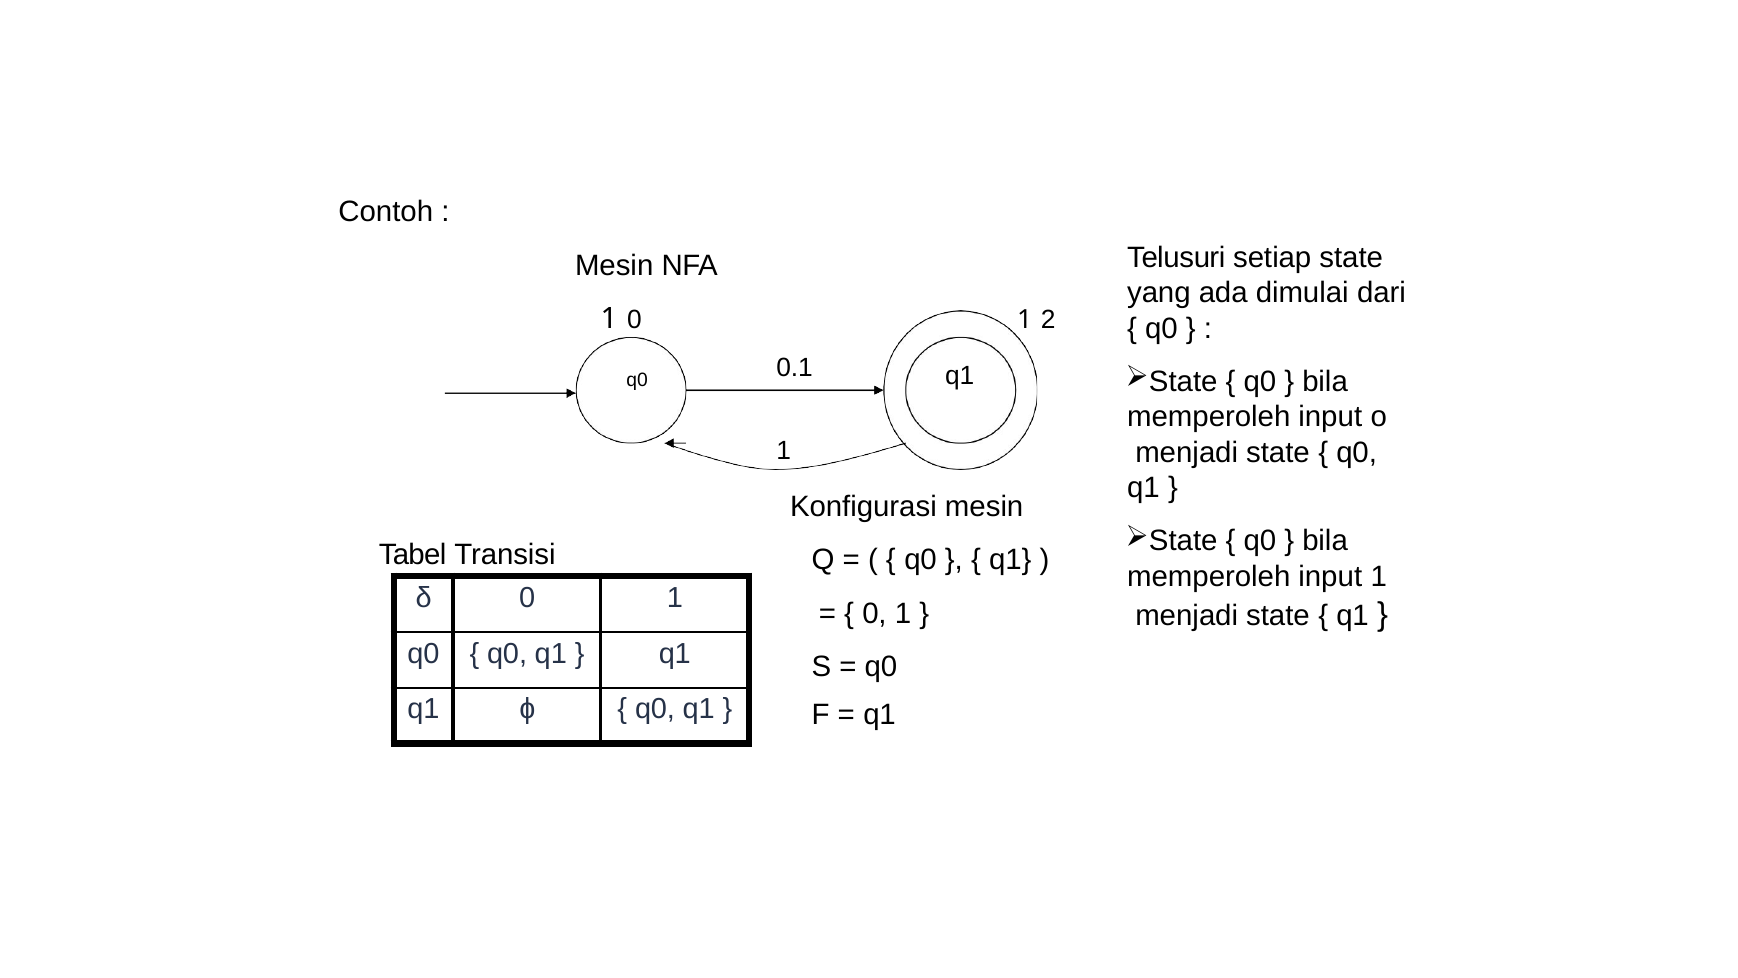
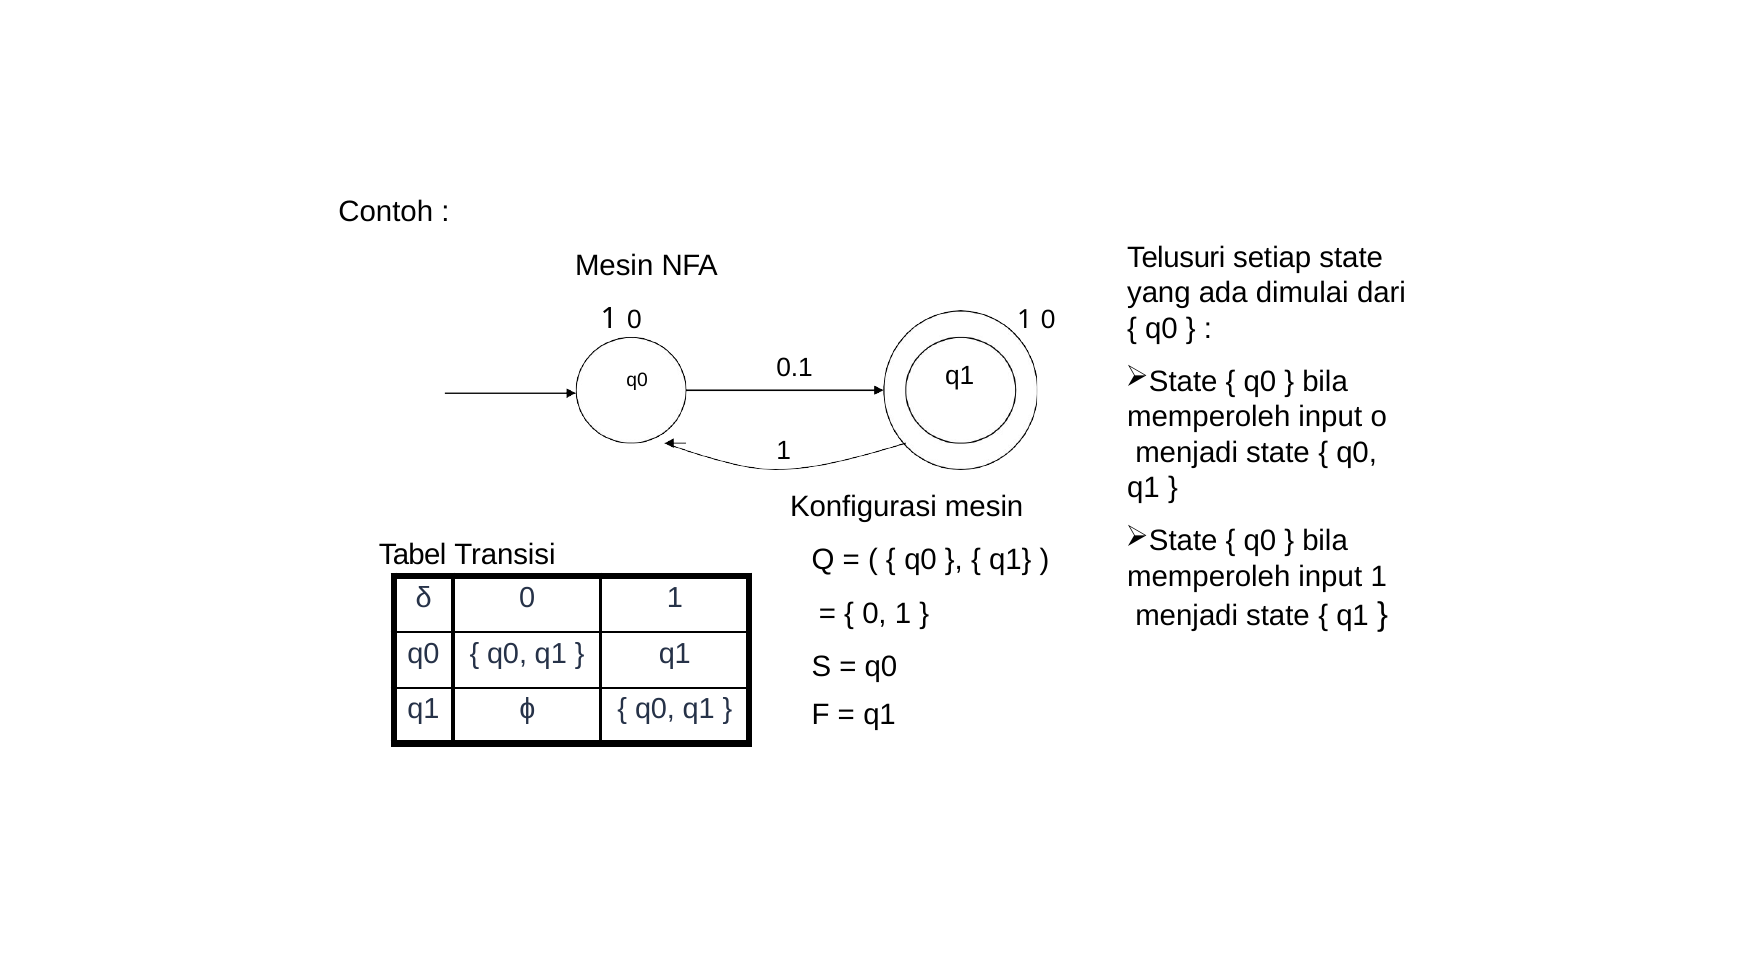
2: 2 -> 0 (1048, 320)
